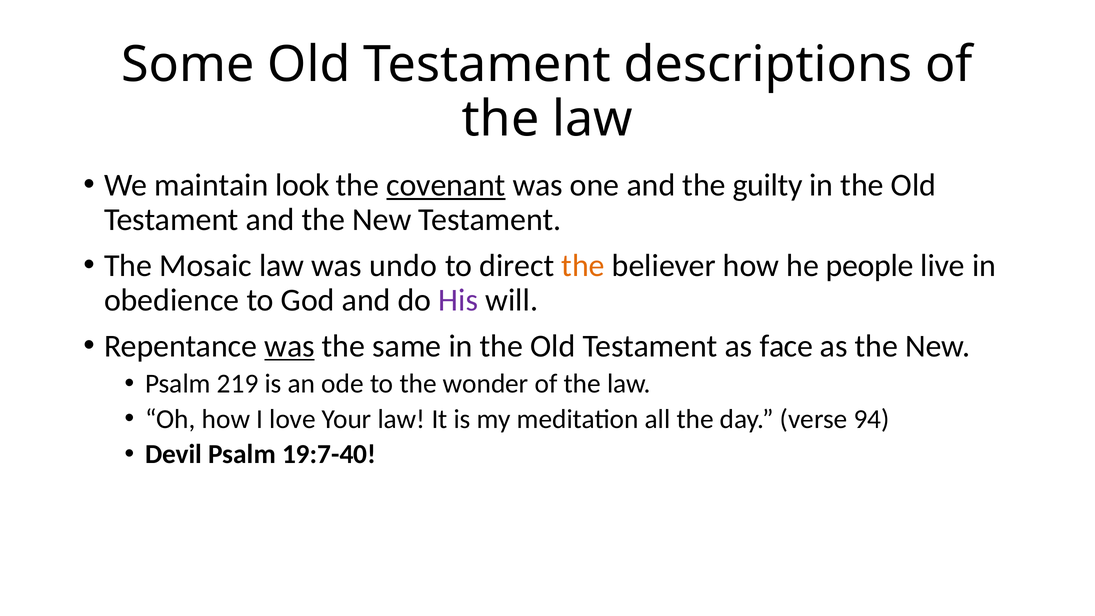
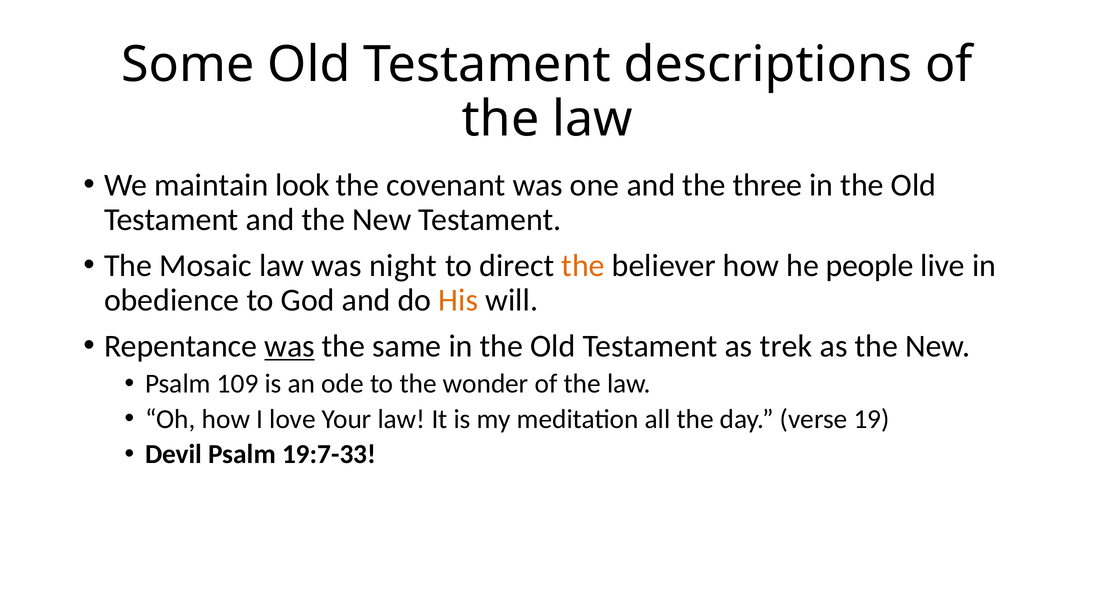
covenant underline: present -> none (446, 185)
guilty: guilty -> three (768, 185)
undo: undo -> night (403, 266)
His colour: purple -> orange (458, 300)
face: face -> trek (786, 346)
219: 219 -> 109 (238, 384)
94: 94 -> 19 (872, 419)
19:7-40: 19:7-40 -> 19:7-33 (329, 454)
